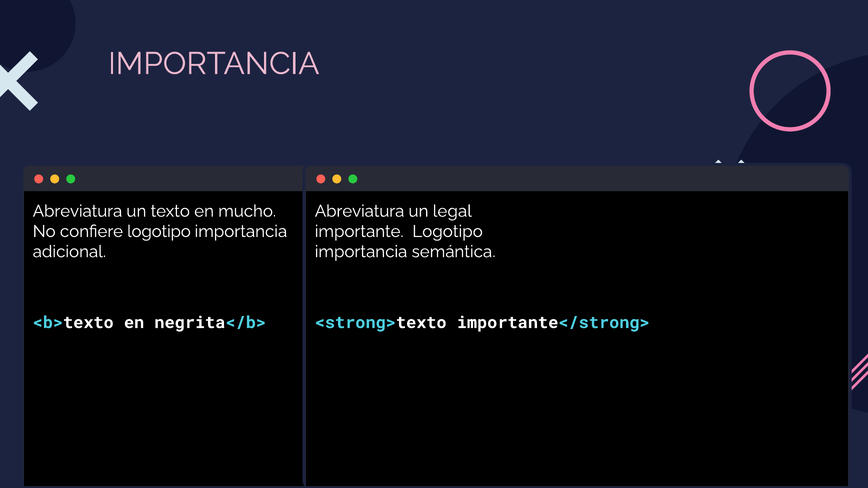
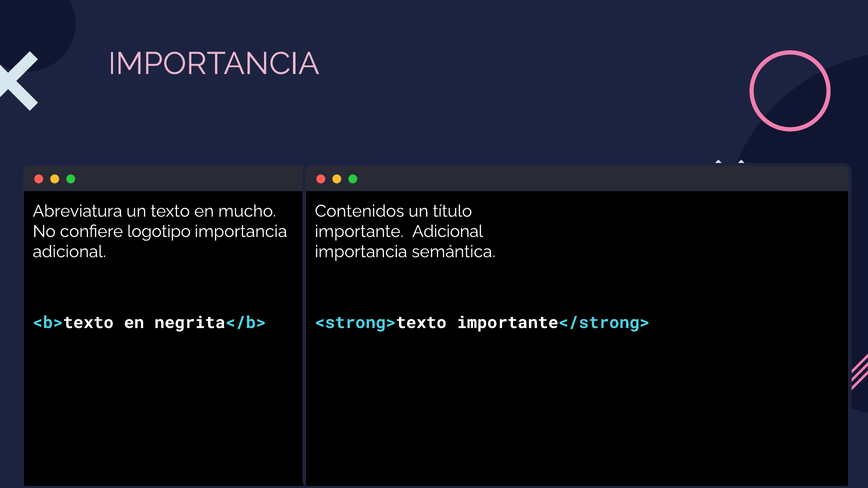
Abreviatura: Abreviatura -> Contenidos (360, 211)
legal: legal -> título (452, 211)
importante Logotipo: Logotipo -> Adicional (448, 232)
